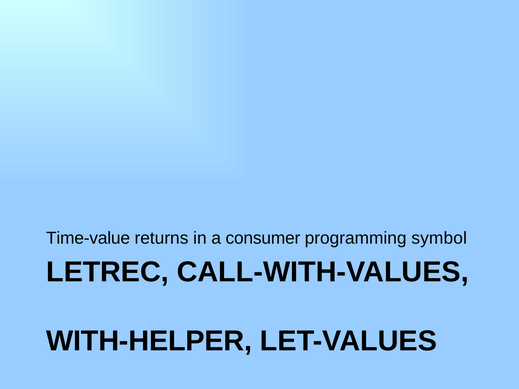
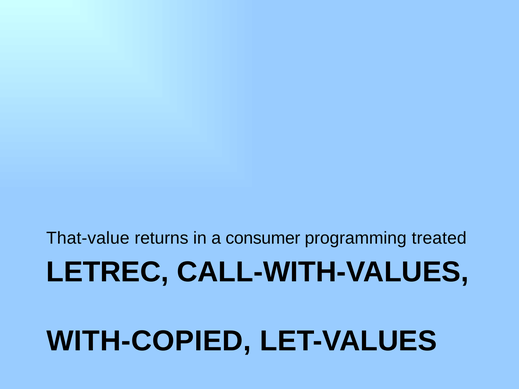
Time-value: Time-value -> That-value (88, 238)
symbol: symbol -> treated (439, 238)
WITH-HELPER: WITH-HELPER -> WITH-COPIED (149, 341)
